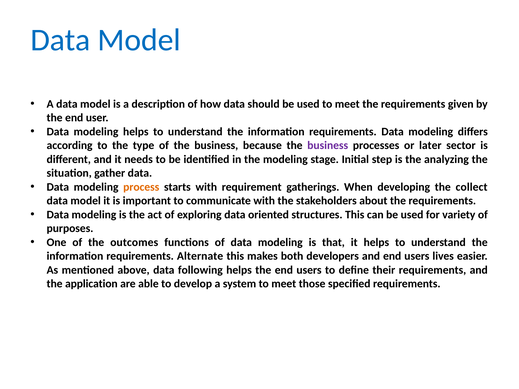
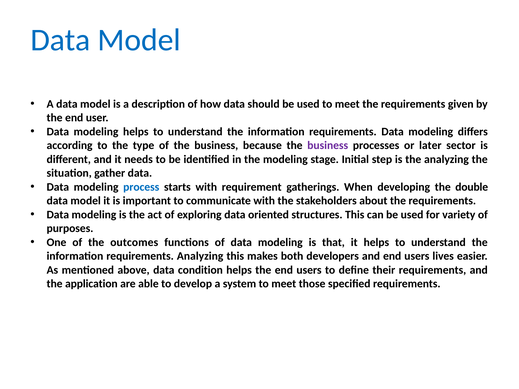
process colour: orange -> blue (141, 187)
collect: collect -> double (472, 187)
requirements Alternate: Alternate -> Analyzing (200, 256)
following: following -> condition (200, 270)
